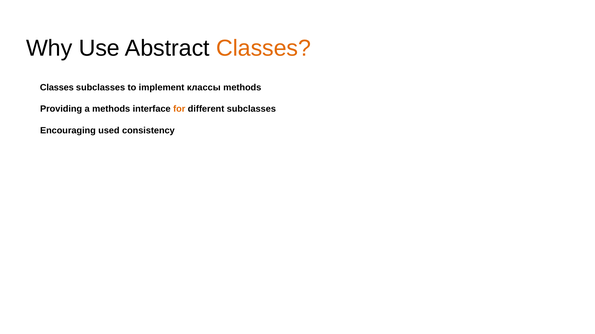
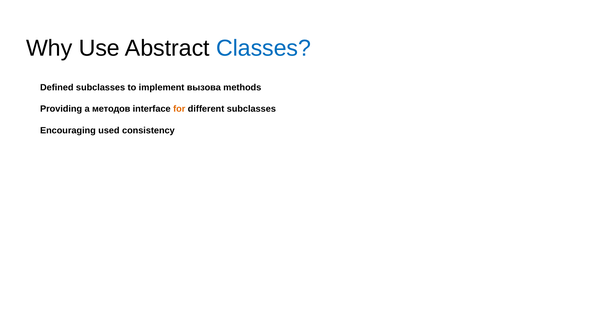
Classes colour: orange -> blue (264, 48)
Classes: Classes -> Defined (57, 88)
классы: классы -> вызова (204, 88)
a methods: methods -> методов (111, 109)
